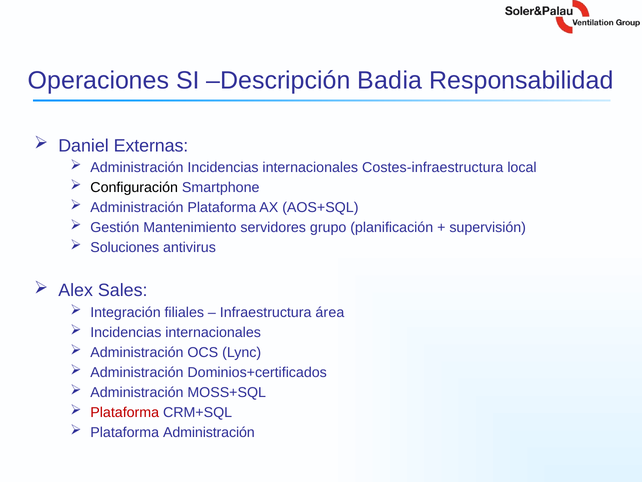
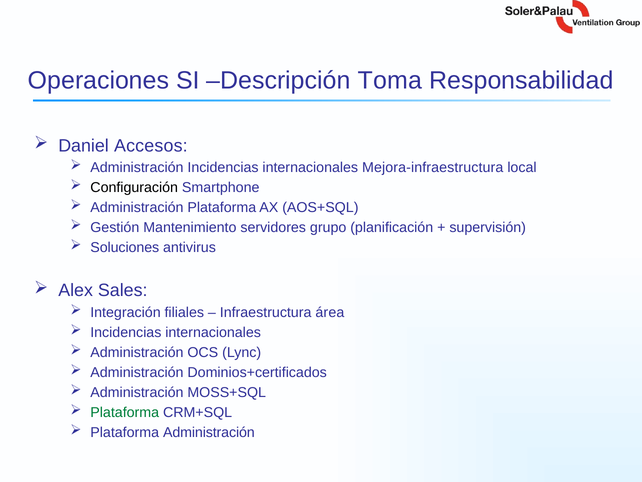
Badia: Badia -> Toma (390, 81)
Externas: Externas -> Accesos (151, 145)
Costes-infraestructura: Costes-infraestructura -> Mejora-infraestructura (433, 167)
Plataforma colour: red -> green (125, 412)
